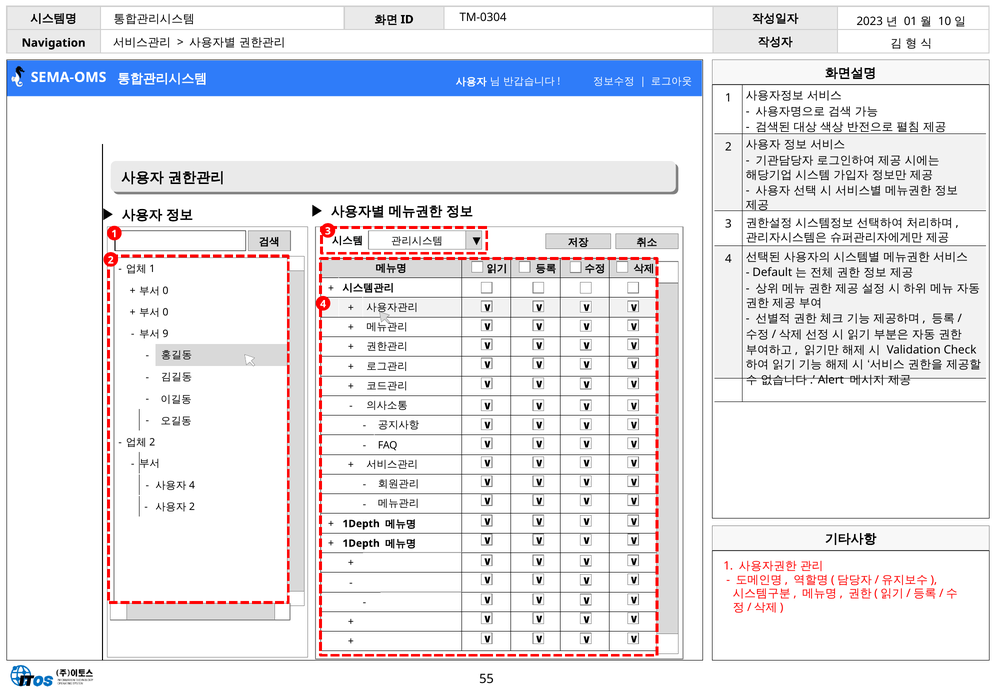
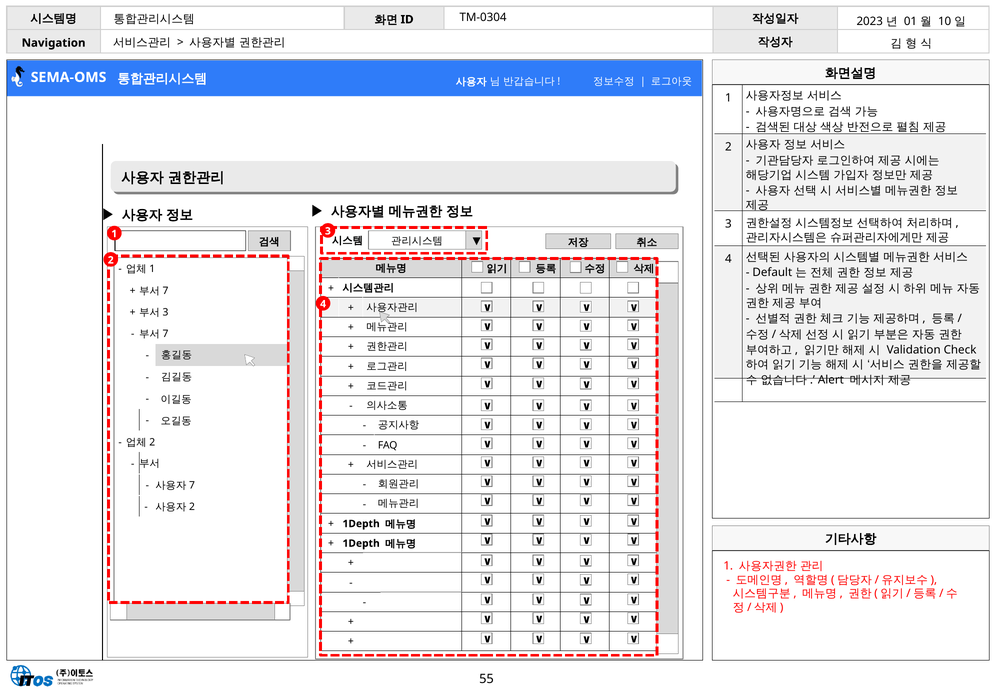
0: 0 -> 7 (165, 291)
0: 0 -> 3 (165, 312)
9: 9 -> 7 (165, 334)
4: 4 -> 7 (192, 485)
